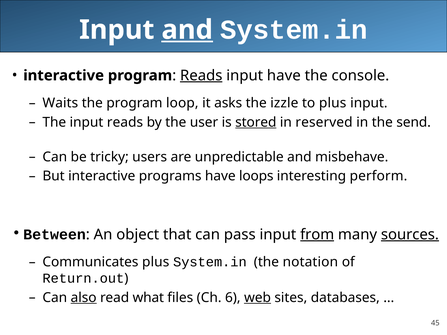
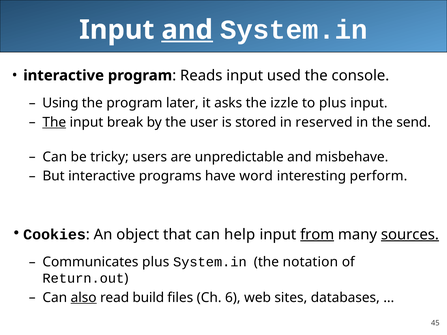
Reads underline: present -> none (201, 76)
input have: have -> used (284, 76)
Waits: Waits -> Using (60, 103)
loop: loop -> later (182, 103)
The underline: none -> present (54, 122)
input reads: reads -> break (125, 122)
stored underline: present -> none (256, 122)
loops: loops -> word (256, 176)
Between: Between -> Cookies (55, 235)
pass: pass -> help (240, 235)
what: what -> build (148, 298)
web underline: present -> none (258, 298)
